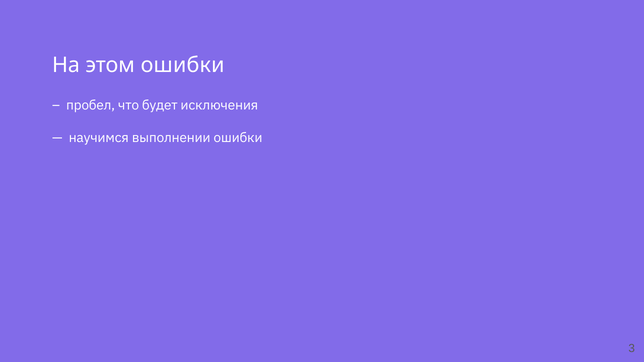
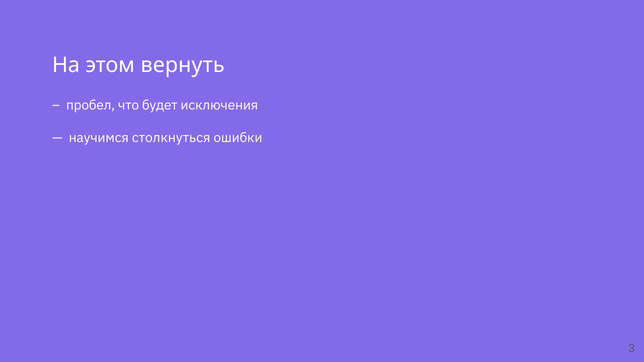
этом ошибки: ошибки -> вернуть (183, 65)
выполнении: выполнении -> столкнуться (171, 138)
